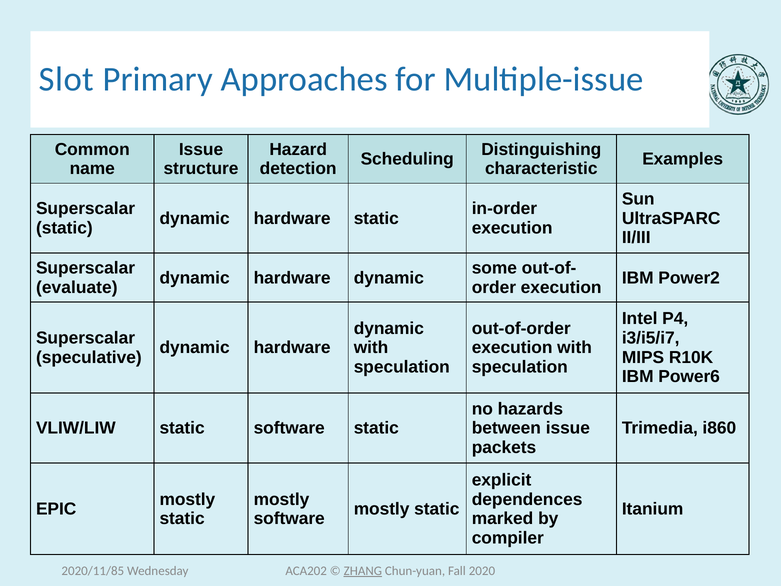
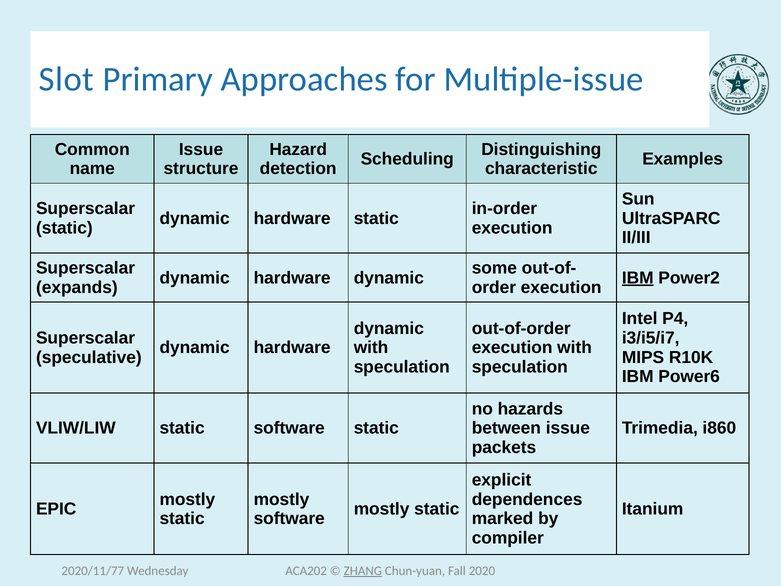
IBM underline: none -> present (638, 278)
evaluate: evaluate -> expands (77, 287)
2020/11/85: 2020/11/85 -> 2020/11/77 (93, 571)
